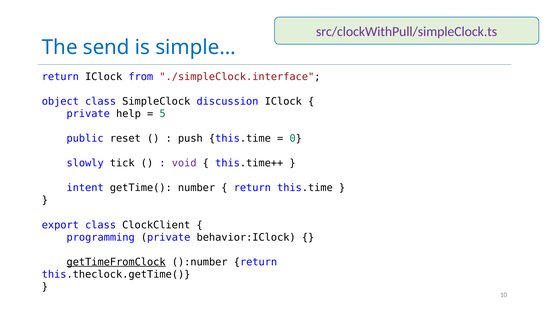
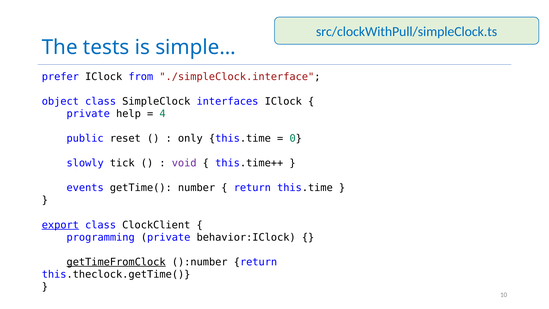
src/clockWithPull/simpleClock.ts colour: purple -> blue (407, 32)
send: send -> tests (106, 47)
return: return -> prefer (60, 77)
discussion: discussion -> interfaces (227, 101)
5: 5 -> 4 (163, 114)
push: push -> only (190, 138)
intent: intent -> events (85, 188)
export underline: none -> present (60, 225)
